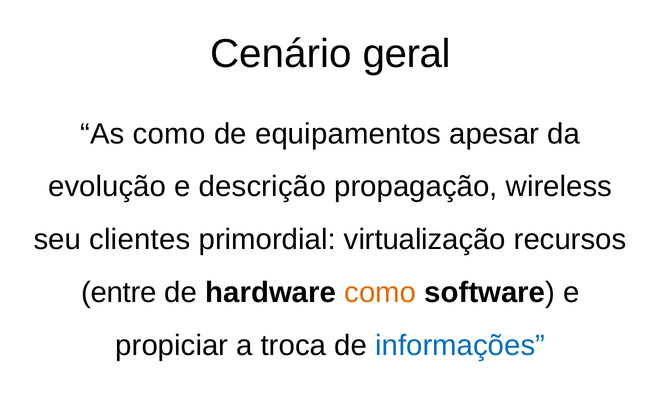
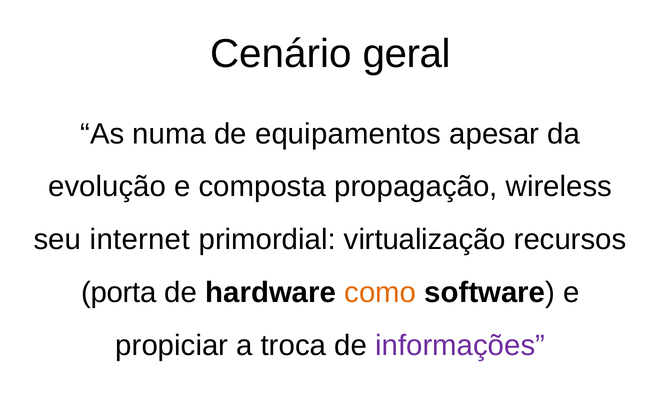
As como: como -> numa (169, 134)
descrição: descrição -> composta (262, 187)
clientes: clientes -> internet (140, 240)
entre: entre -> porta (119, 293)
informações colour: blue -> purple (460, 345)
